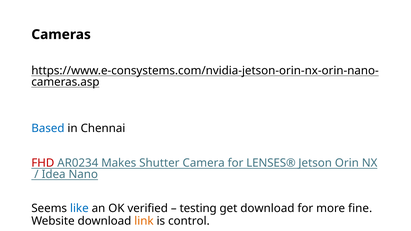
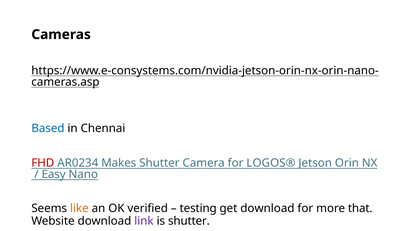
LENSES®: LENSES® -> LOGOS® (271, 163)
Idea: Idea -> Easy (54, 175)
like colour: blue -> orange (79, 209)
fine: fine -> that (360, 209)
link colour: orange -> purple (144, 221)
is control: control -> shutter (189, 221)
